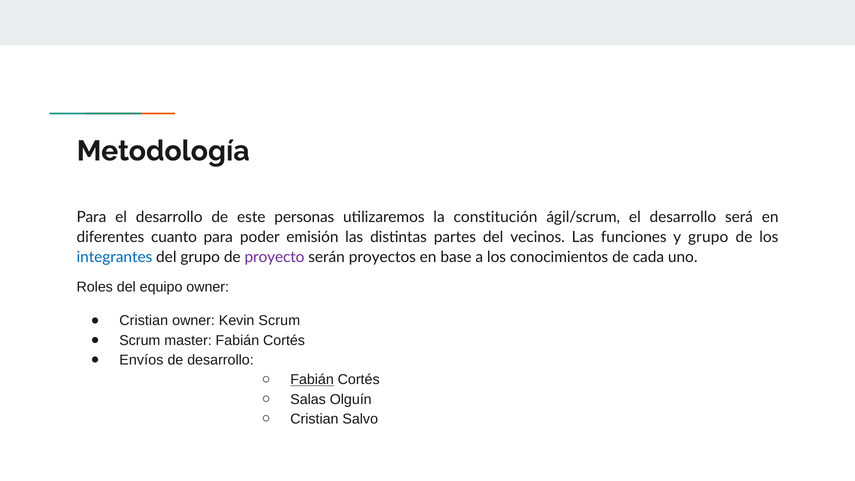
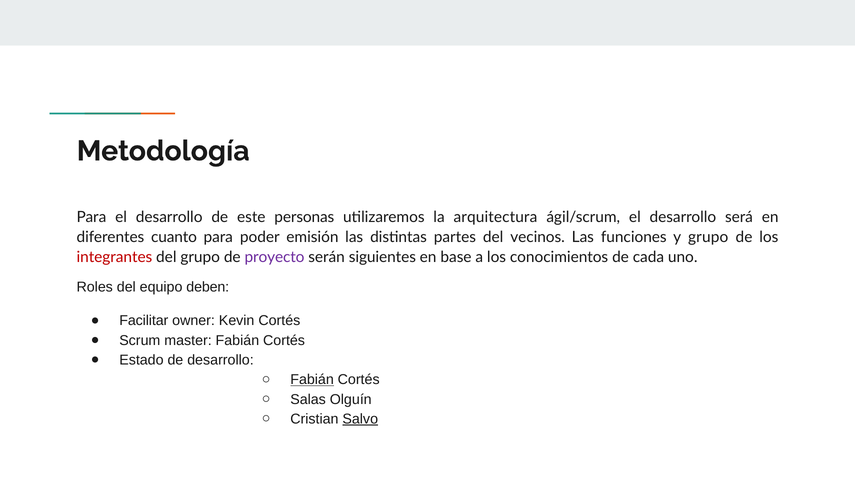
constitución: constitución -> arquitectura (495, 217)
integrantes colour: blue -> red (114, 257)
proyectos: proyectos -> siguientes (382, 257)
equipo owner: owner -> deben (208, 287)
Cristian: Cristian -> Facilitar (144, 321)
Kevin Scrum: Scrum -> Cortés (279, 321)
Envíos: Envíos -> Estado (141, 360)
Salvo underline: none -> present (360, 419)
